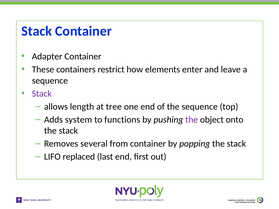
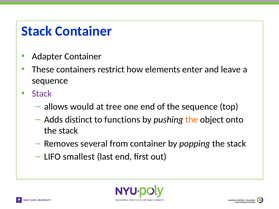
length: length -> would (82, 107)
system: system -> distinct (79, 120)
the colour: purple -> orange (192, 120)
replaced: replaced -> smallest (79, 157)
